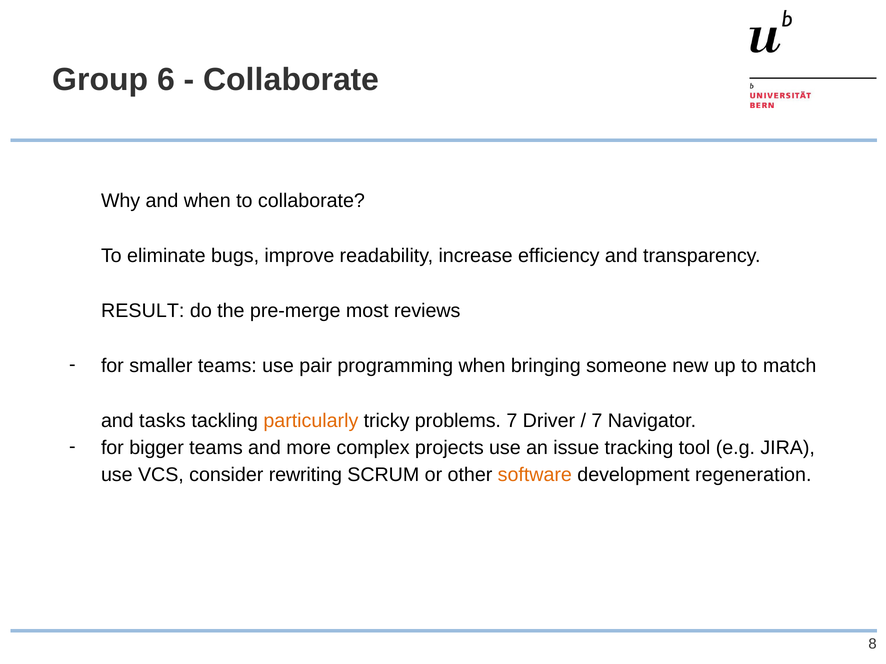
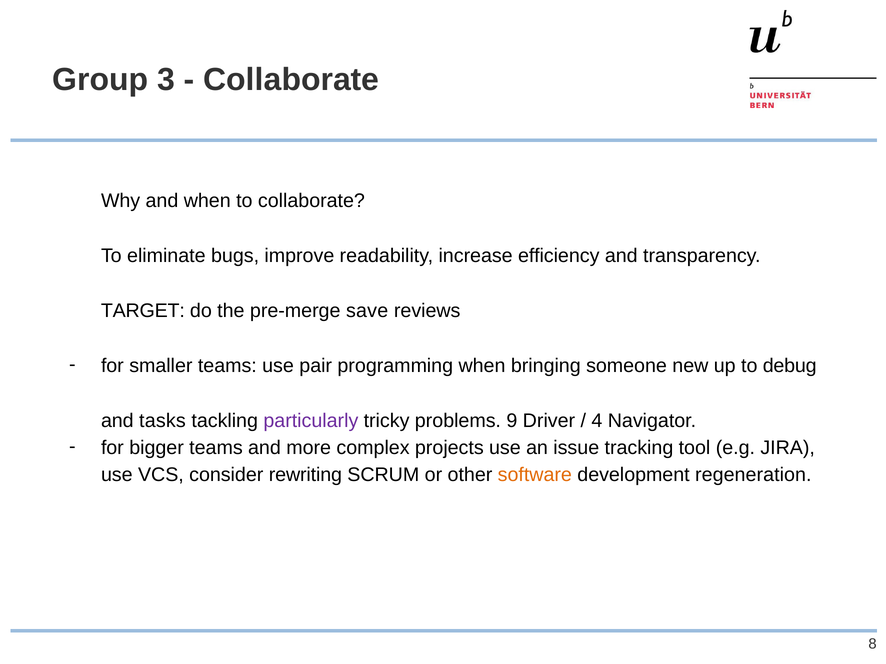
6: 6 -> 3 (166, 80)
RESULT: RESULT -> TARGET (143, 311)
most: most -> save (367, 311)
match: match -> debug (790, 366)
particularly colour: orange -> purple (311, 421)
problems 7: 7 -> 9 (512, 421)
7: 7 -> 4 (597, 421)
